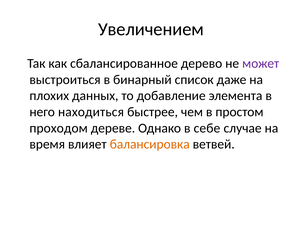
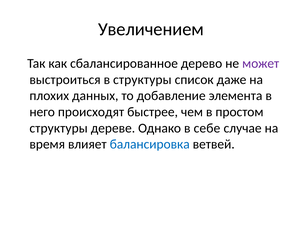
в бинарный: бинарный -> структуры (142, 79)
находиться: находиться -> происходят (91, 112)
проходом: проходом -> структуры (59, 128)
балансировка colour: orange -> blue (150, 144)
